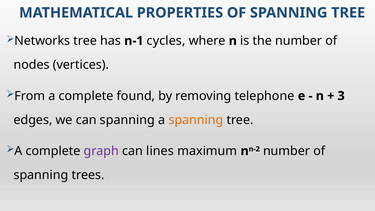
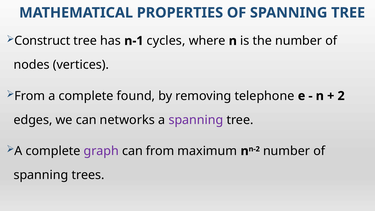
Networks: Networks -> Construct (42, 41)
3: 3 -> 2 (341, 96)
can spanning: spanning -> networks (127, 120)
spanning colour: orange -> purple (196, 120)
can lines: lines -> from (160, 151)
